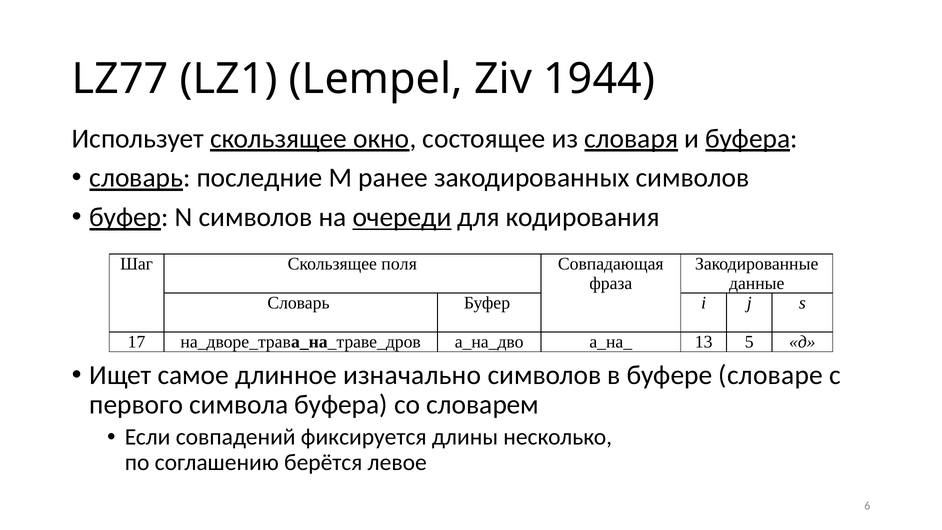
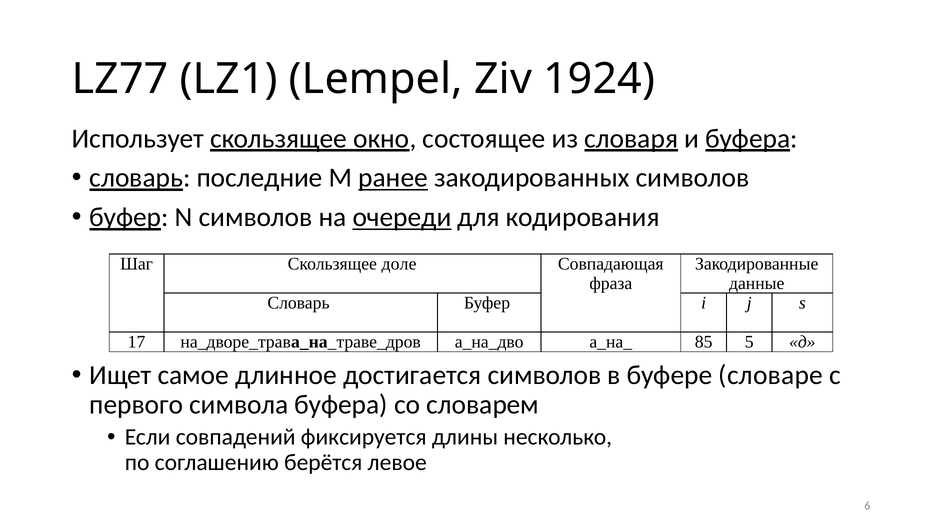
1944: 1944 -> 1924 (599, 79)
ранее underline: none -> present (393, 178)
поля: поля -> доле (399, 264)
13: 13 -> 85 (704, 342)
изначально: изначально -> достигается (412, 375)
